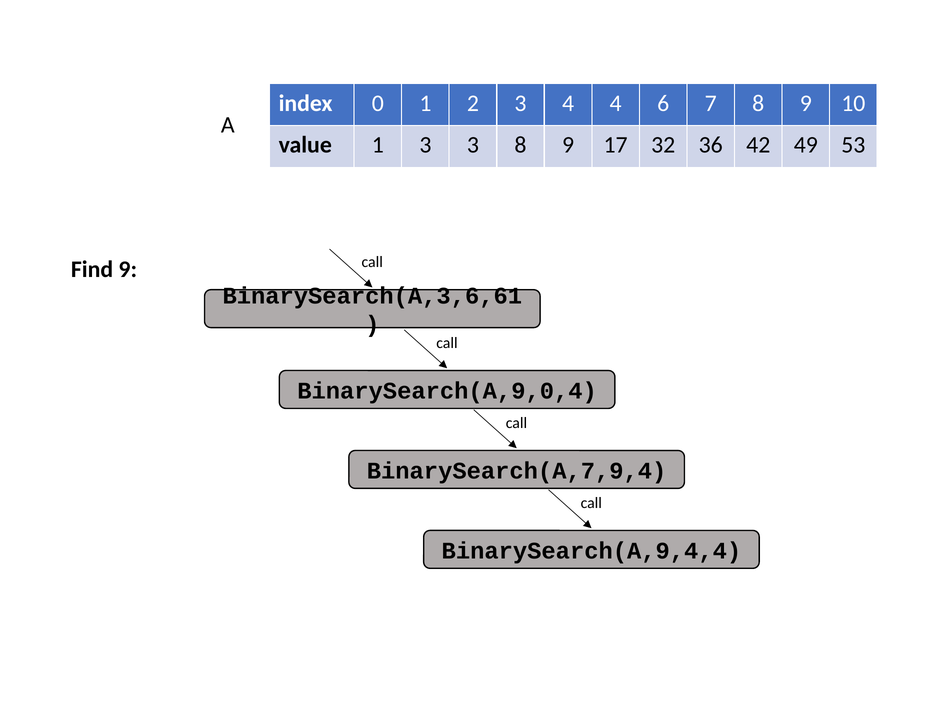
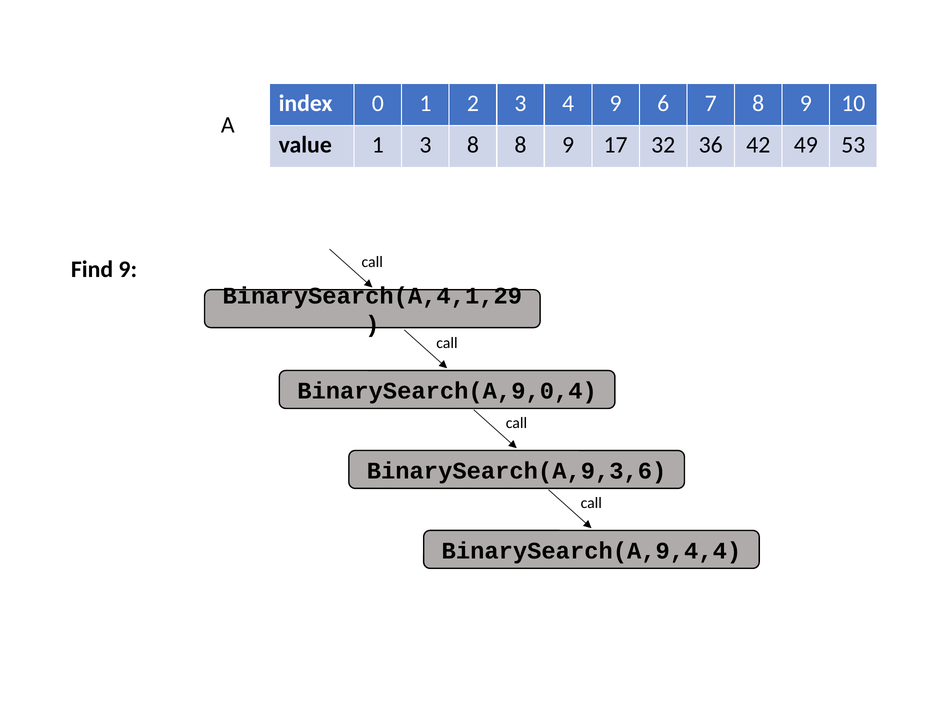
4 4: 4 -> 9 (616, 103)
3 3: 3 -> 8 (473, 145)
BinarySearch(A,3,6,61: BinarySearch(A,3,6,61 -> BinarySearch(A,4,1,29 (372, 296)
BinarySearch(A,7,9,4: BinarySearch(A,7,9,4 -> BinarySearch(A,9,3,6 (517, 471)
